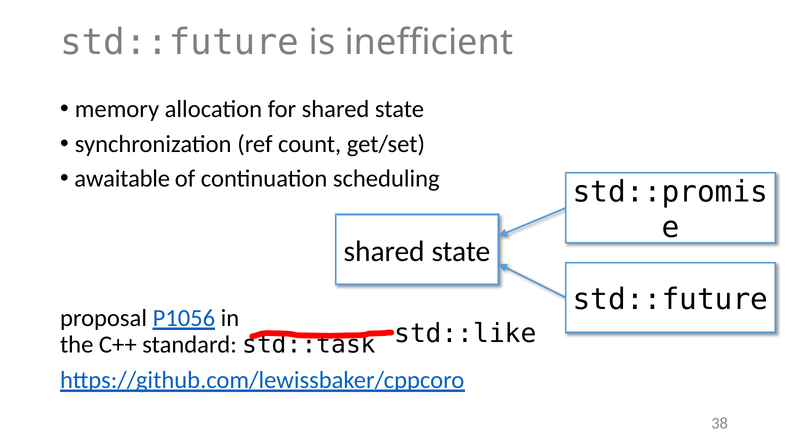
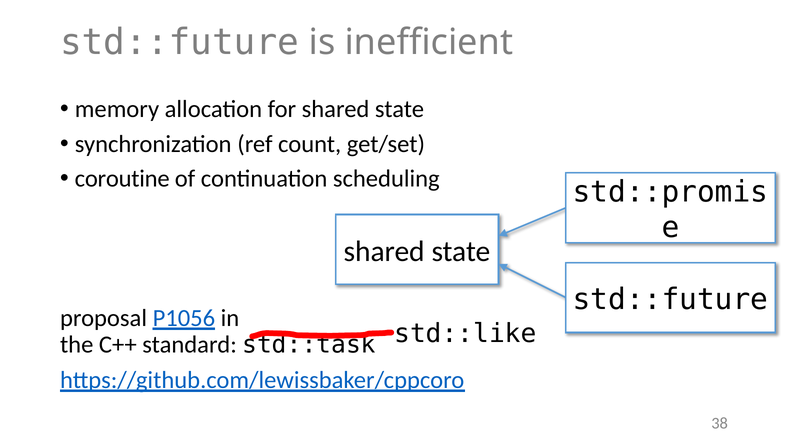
awaitable: awaitable -> coroutine (122, 179)
